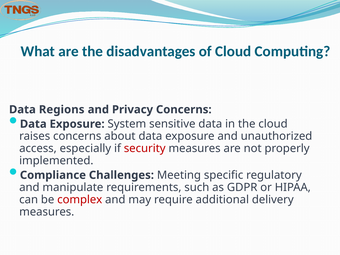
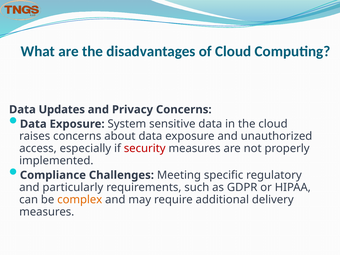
Regions: Regions -> Updates (62, 110)
manipulate: manipulate -> particularly (73, 187)
complex colour: red -> orange (80, 200)
